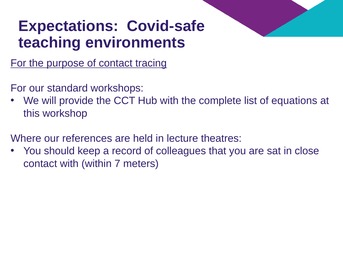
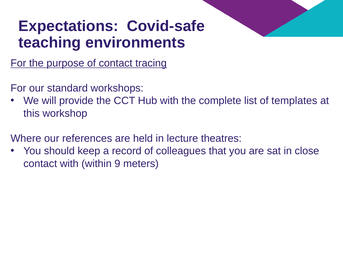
equations: equations -> templates (294, 101)
7: 7 -> 9 (117, 164)
